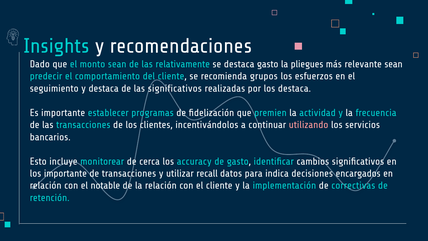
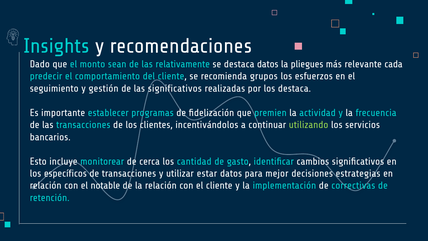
destaca gasto: gasto -> datos (268, 64)
relevante sean: sean -> cada (393, 64)
y destaca: destaca -> gestión (104, 88)
utilizando colour: pink -> light green (309, 125)
accuracy: accuracy -> cantidad (194, 161)
los importante: importante -> específicos (65, 173)
recall: recall -> estar (207, 173)
indica: indica -> mejor (277, 173)
encargados: encargados -> estrategias (358, 173)
